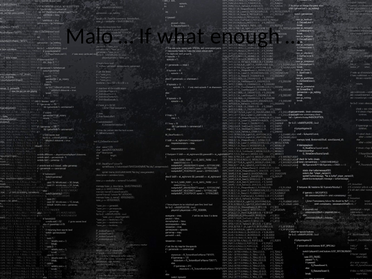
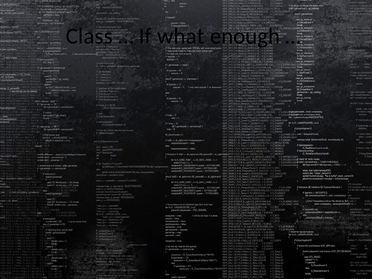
Malo: Malo -> Class (89, 36)
